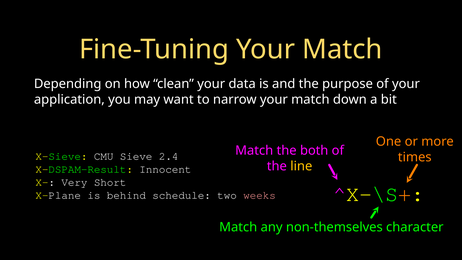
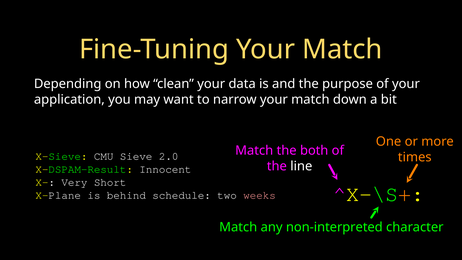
2.4: 2.4 -> 2.0 (169, 156)
line colour: yellow -> white (301, 166)
non-themselves: non-themselves -> non-interpreted (334, 227)
